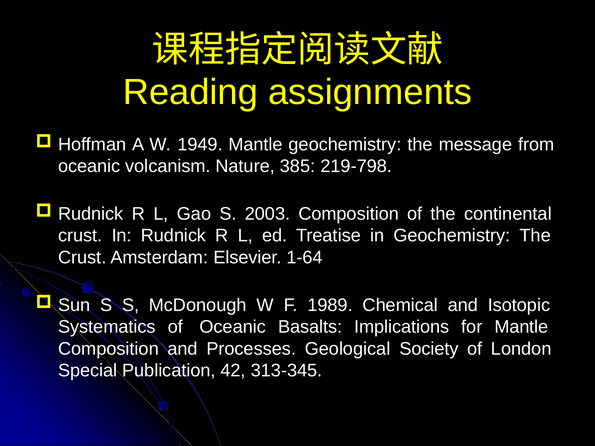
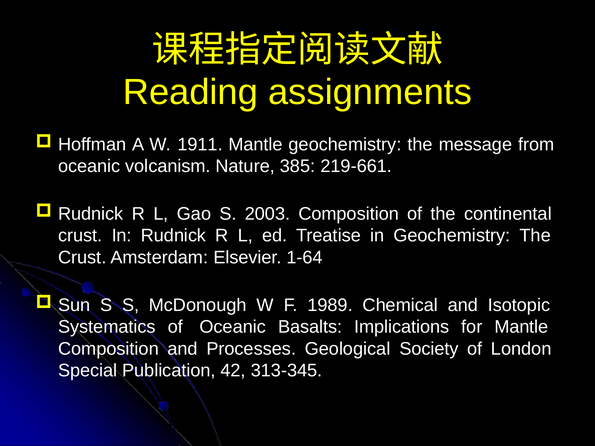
1949: 1949 -> 1911 (200, 144)
219-798: 219-798 -> 219-661 (356, 166)
